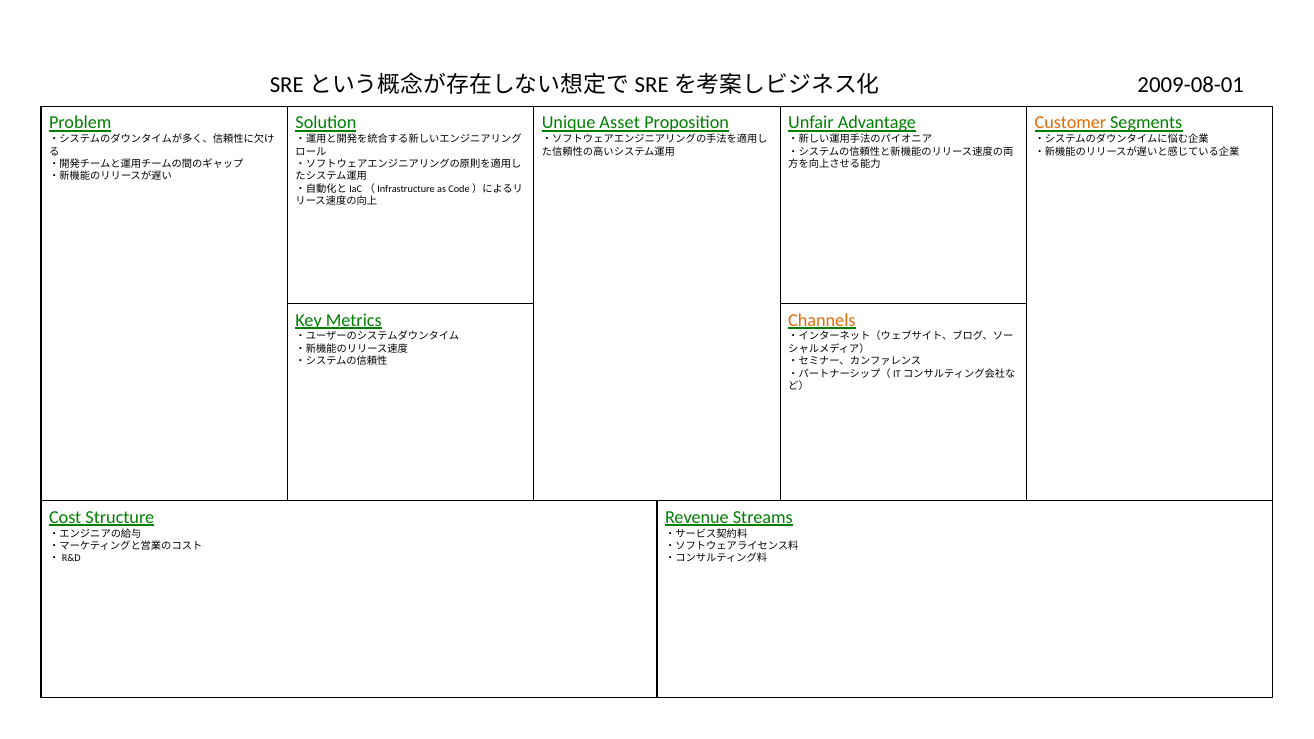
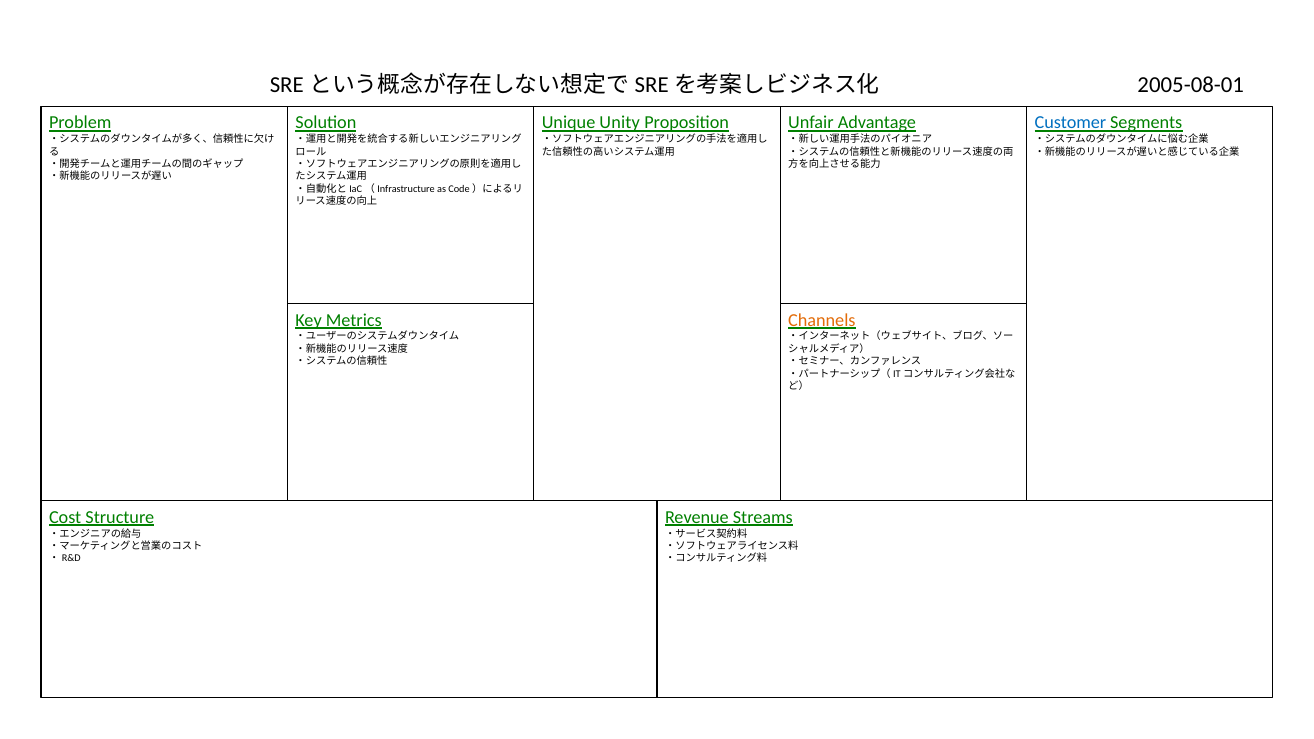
2009-08-01: 2009-08-01 -> 2005-08-01 (1191, 85)
Asset: Asset -> Unity (620, 123)
Customer colour: orange -> blue (1070, 123)
